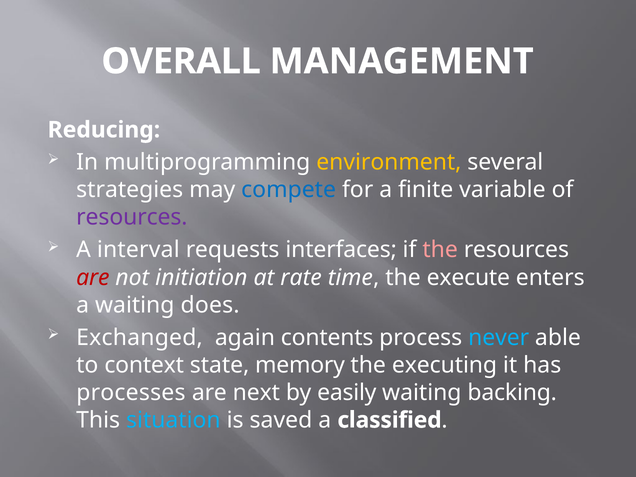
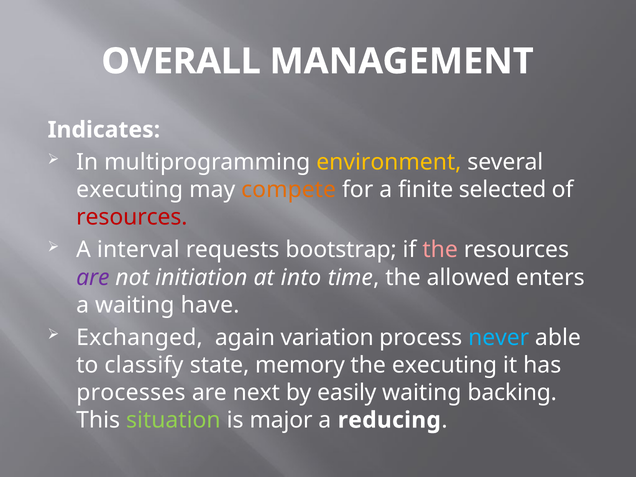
Reducing: Reducing -> Indicates (104, 130)
strategies: strategies -> executing (130, 190)
compete colour: blue -> orange (289, 190)
variable: variable -> selected (503, 190)
resources colour: purple -> red (132, 217)
interfaces: interfaces -> bootstrap (341, 250)
are colour: red -> purple (93, 277)
rate: rate -> into (301, 277)
execute: execute -> allowed (468, 277)
does: does -> have (210, 305)
contents: contents -> variation (327, 337)
context: context -> classify (144, 365)
situation colour: light blue -> light green (173, 420)
saved: saved -> major (281, 420)
classified: classified -> reducing (389, 420)
